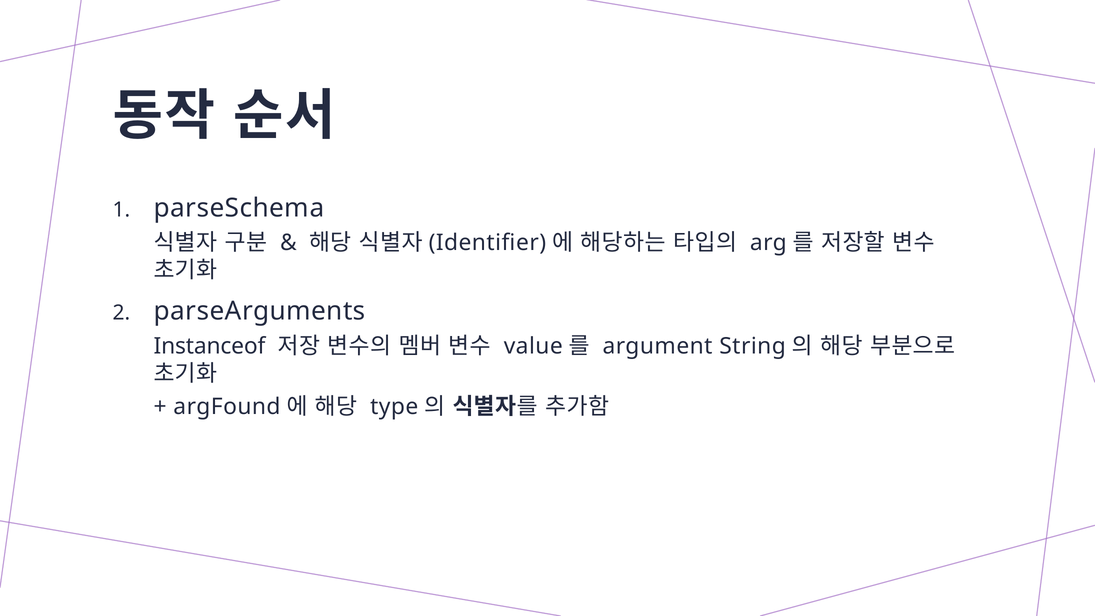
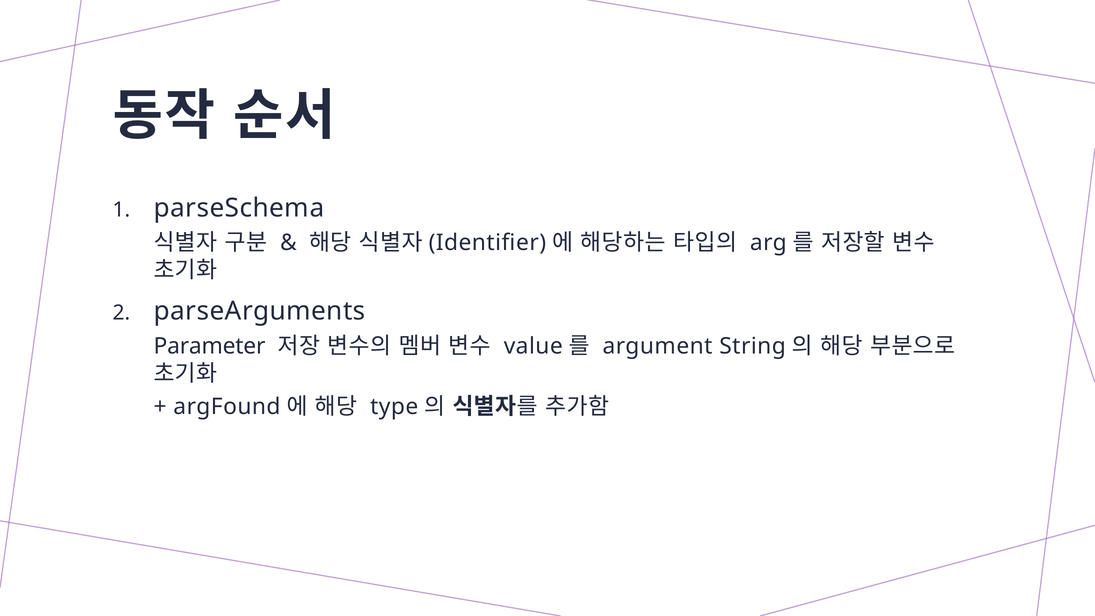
Instanceof: Instanceof -> Parameter (210, 346)
